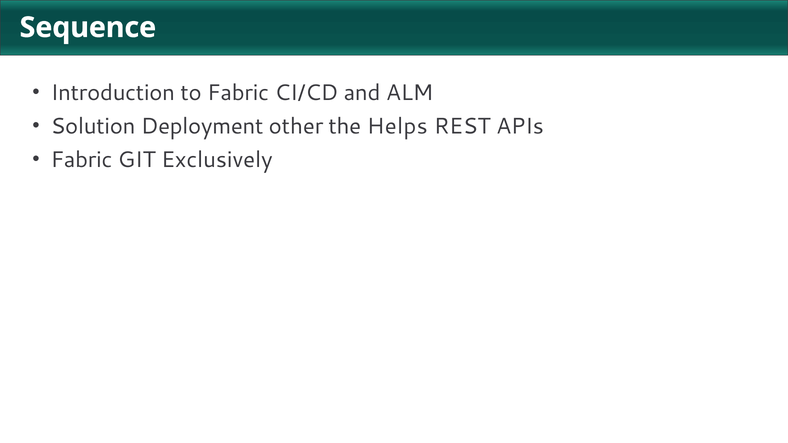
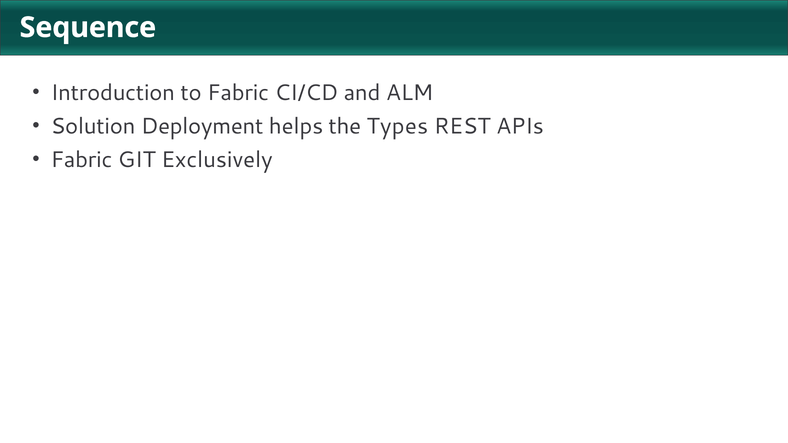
other: other -> helps (296, 126)
Helps: Helps -> Types (397, 126)
